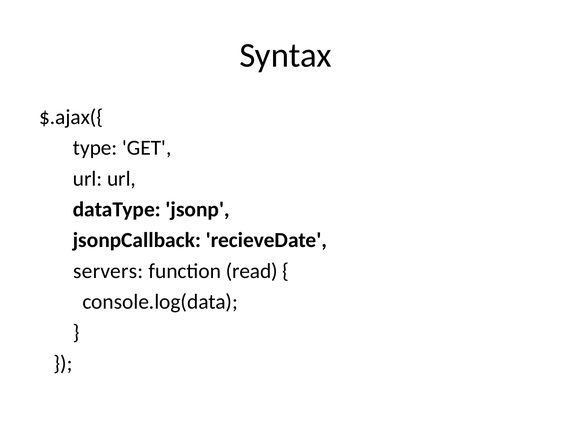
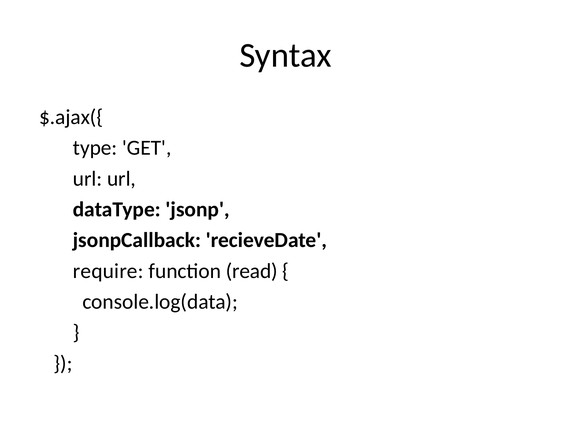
servers: servers -> require (108, 271)
